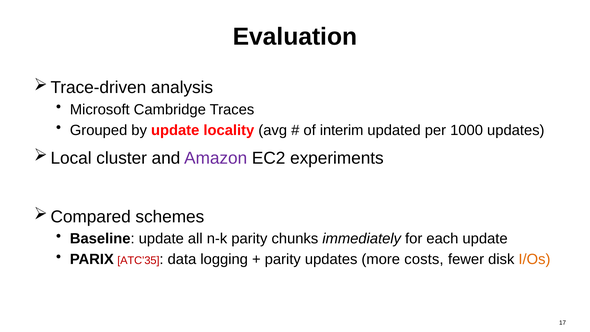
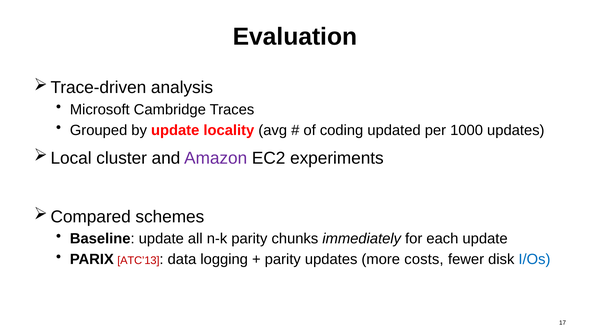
interim: interim -> coding (342, 130)
ATC’35: ATC’35 -> ATC’13 (138, 260)
I/Os colour: orange -> blue (534, 259)
